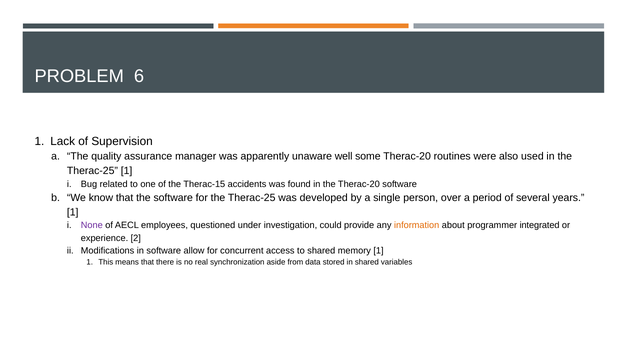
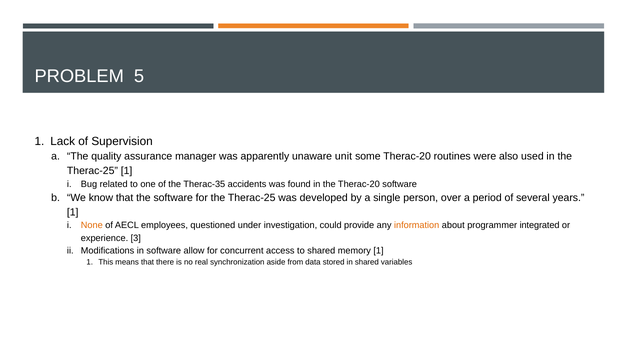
6: 6 -> 5 (139, 76)
well: well -> unit (344, 156)
Therac-15: Therac-15 -> Therac-35 (204, 184)
None colour: purple -> orange (92, 225)
2: 2 -> 3 (136, 238)
